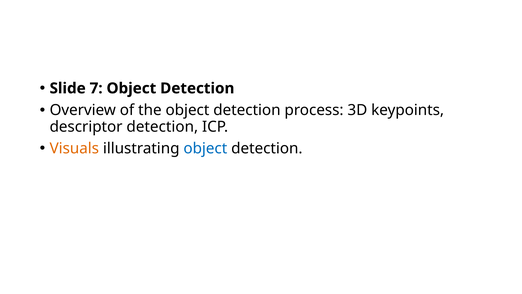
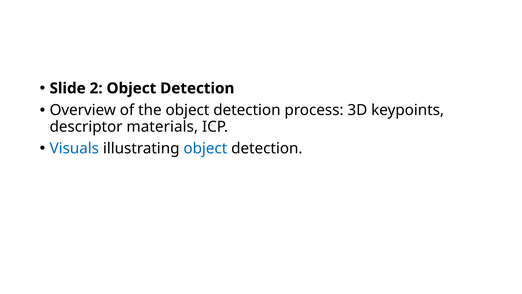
7: 7 -> 2 (96, 88)
descriptor detection: detection -> materials (162, 126)
Visuals colour: orange -> blue (74, 148)
